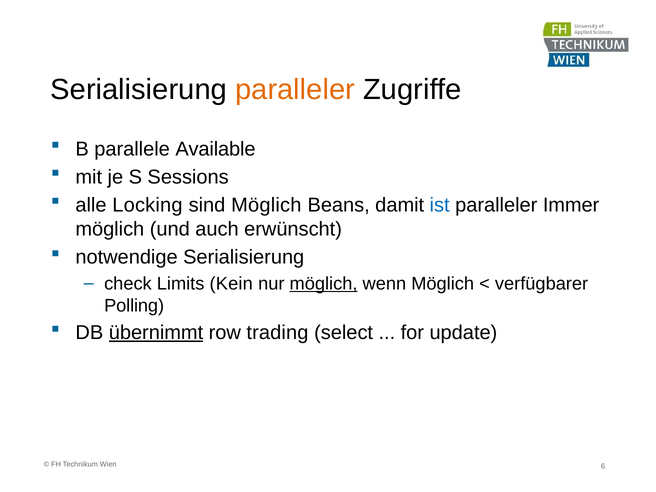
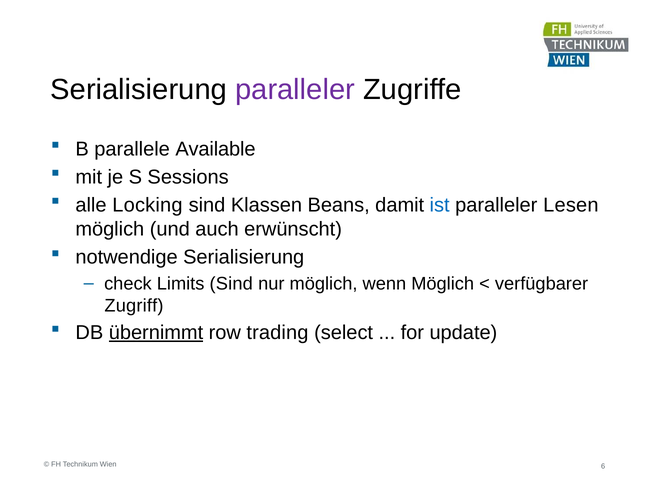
paralleler colour: orange -> purple (295, 89)
sind Möglich: Möglich -> Klassen (266, 205)
Immer: Immer -> Lesen (571, 205)
Limits Kein: Kein -> Sind (231, 284)
möglich underline: present -> none (324, 284)
Polling: Polling -> Zugriff (134, 306)
